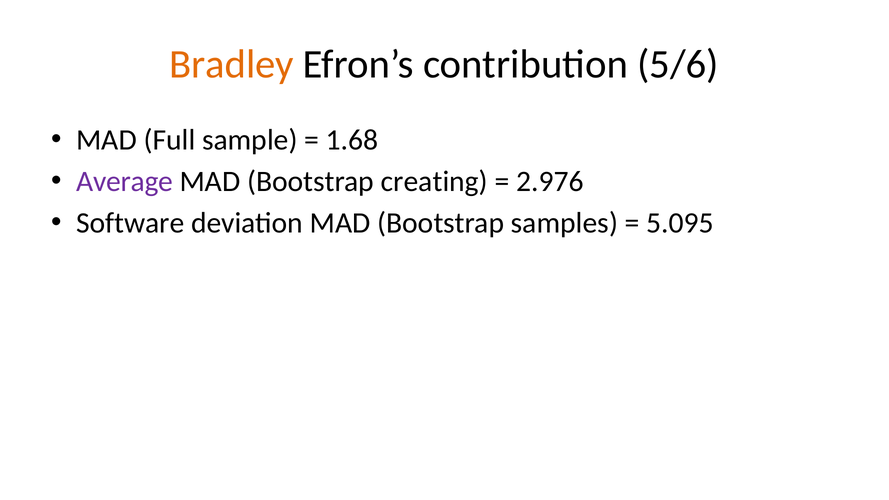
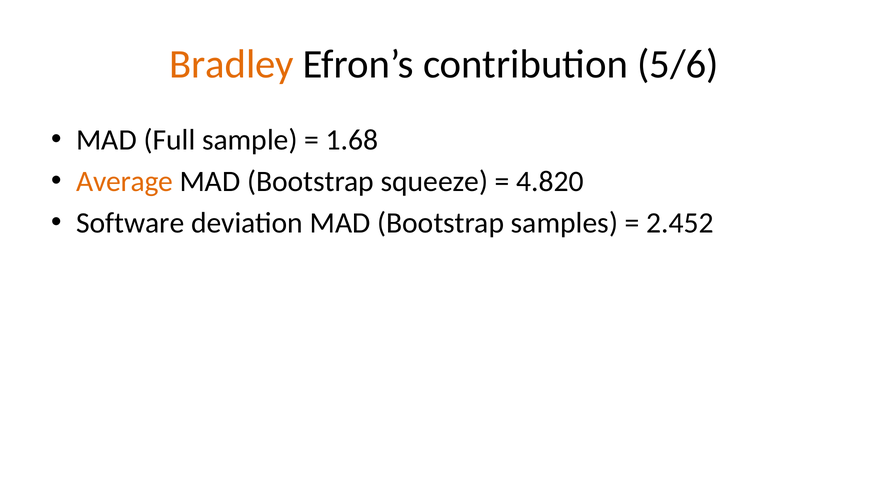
Average colour: purple -> orange (125, 181)
creating: creating -> squeeze (434, 181)
2.976: 2.976 -> 4.820 (550, 181)
5.095: 5.095 -> 2.452 (680, 223)
